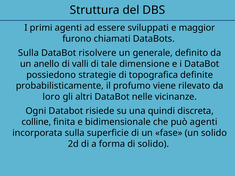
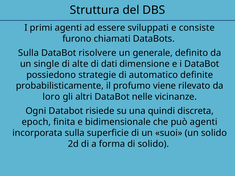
maggior: maggior -> consiste (197, 28)
anello: anello -> single (47, 64)
valli: valli -> alte (80, 64)
tale: tale -> dati (109, 64)
topografica: topografica -> automatico (153, 75)
colline: colline -> epoch (36, 122)
fase: fase -> suoi (169, 133)
